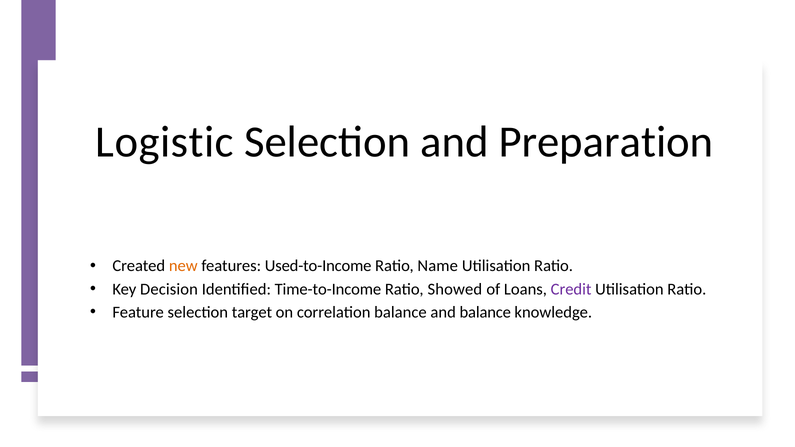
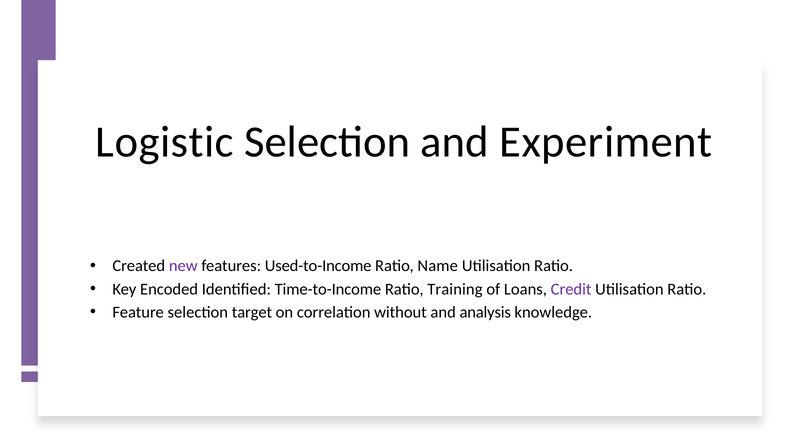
Preparation: Preparation -> Experiment (606, 142)
new colour: orange -> purple (183, 266)
Decision: Decision -> Encoded (169, 289)
Showed: Showed -> Training (455, 289)
correlation balance: balance -> without (400, 313)
and balance: balance -> analysis (485, 313)
